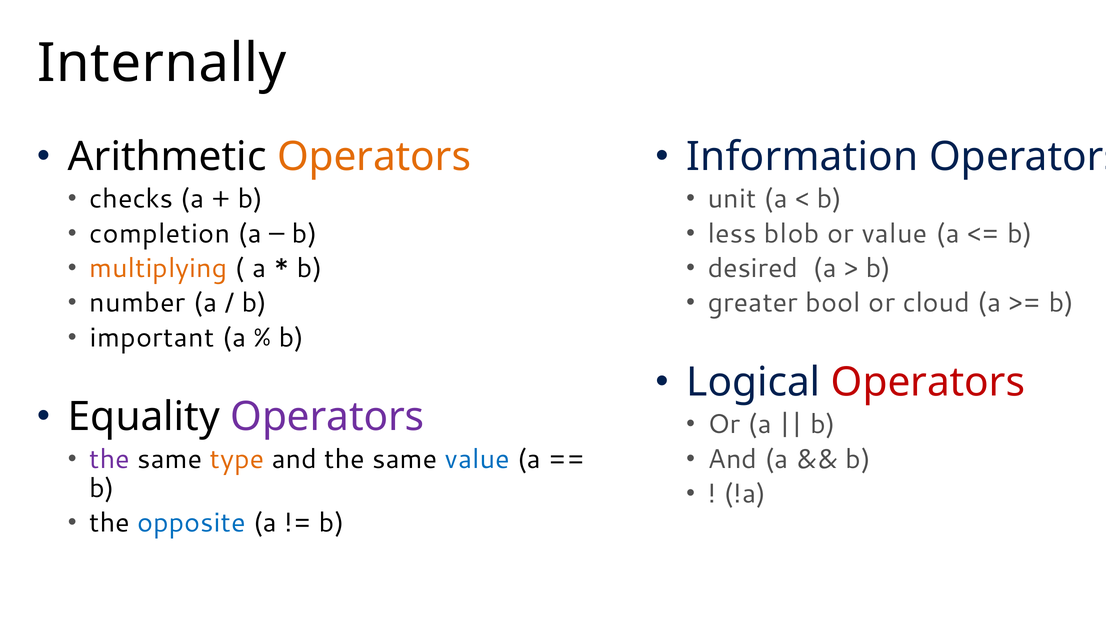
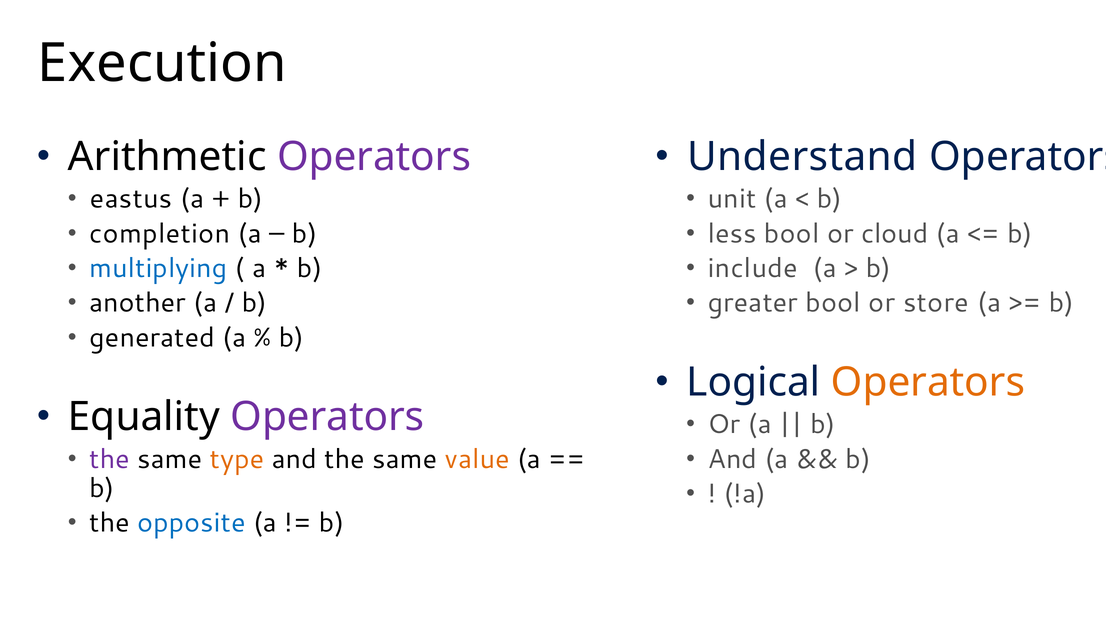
Internally: Internally -> Execution (162, 63)
Operators colour: orange -> purple (374, 157)
Information: Information -> Understand (802, 157)
checks: checks -> eastus (131, 199)
less blob: blob -> bool (792, 234)
or value: value -> cloud (895, 234)
multiplying colour: orange -> blue (158, 268)
desired: desired -> include (753, 268)
number: number -> another (138, 303)
cloud: cloud -> store (936, 303)
important: important -> generated (152, 338)
Operators colour: red -> orange (928, 382)
value colour: blue -> orange (477, 459)
